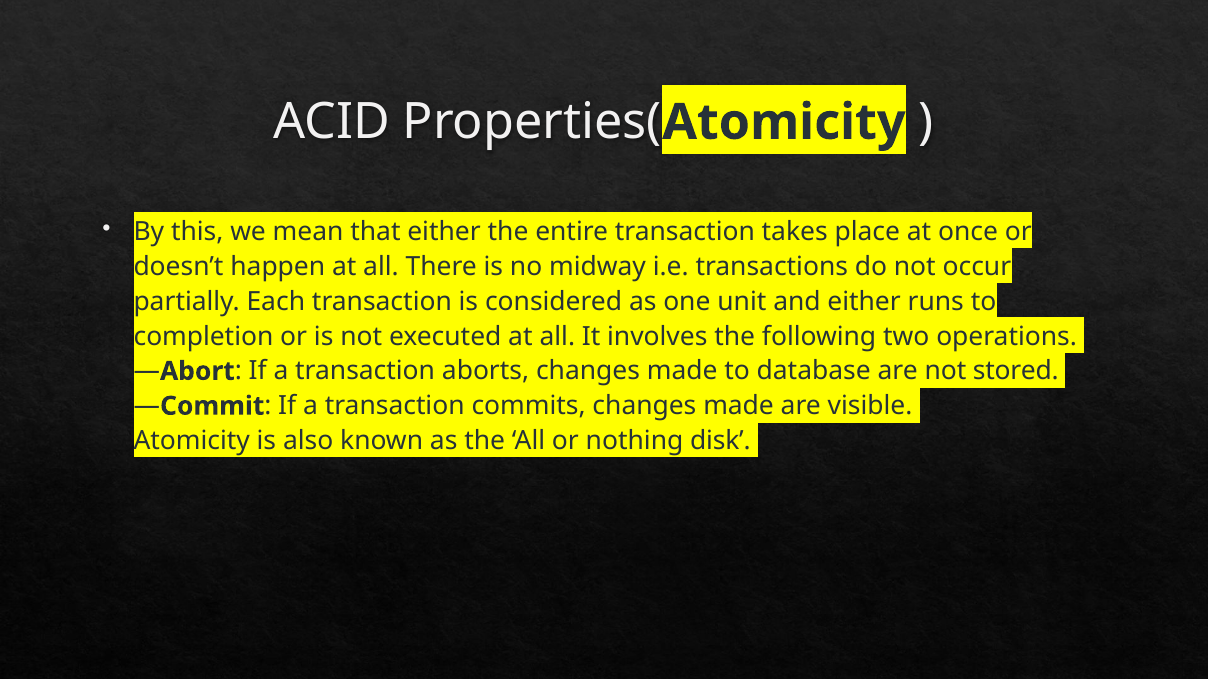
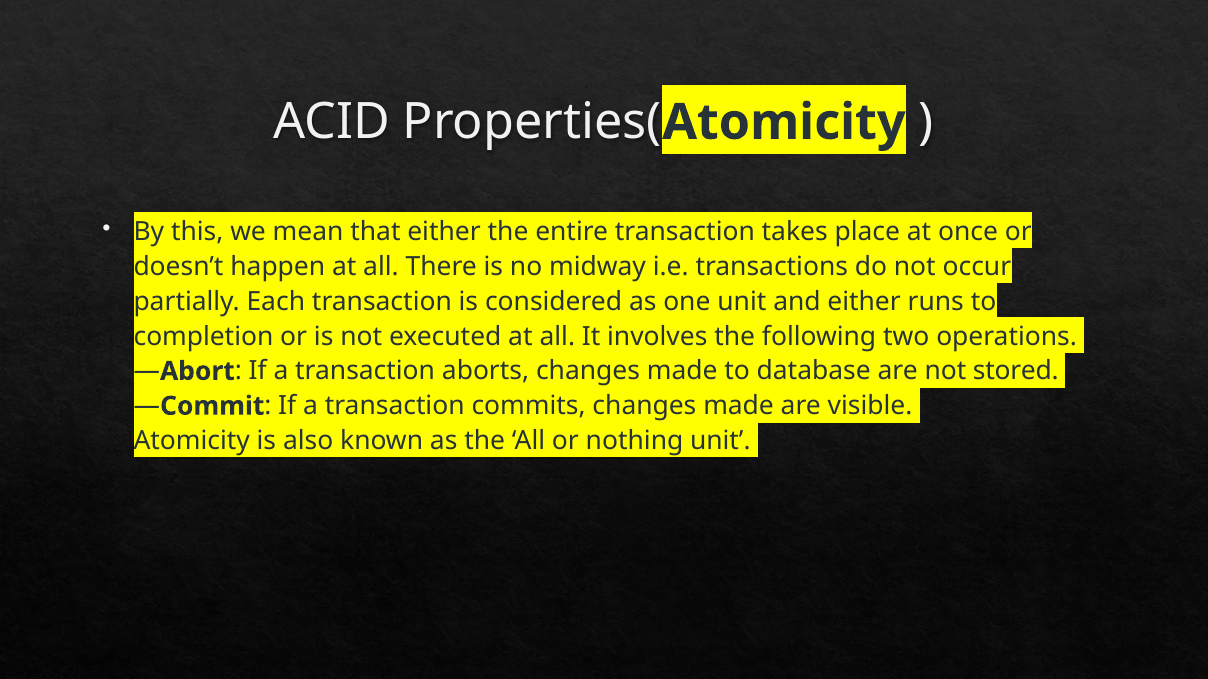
nothing disk: disk -> unit (720, 441)
